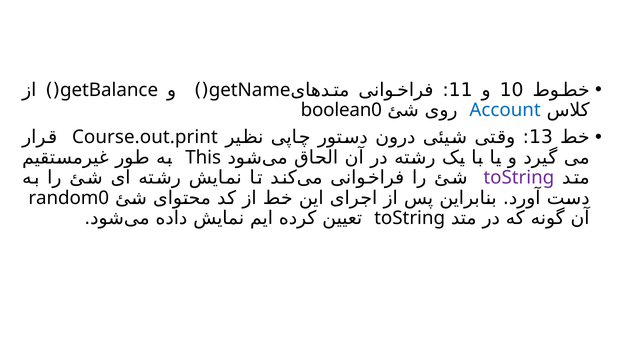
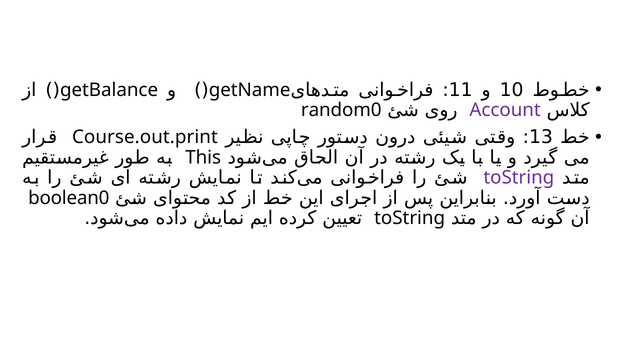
boolean0: boolean0 -> random0 (341, 110)
Account colour: blue -> purple (505, 110)
random0: random0 -> boolean0 (69, 198)
